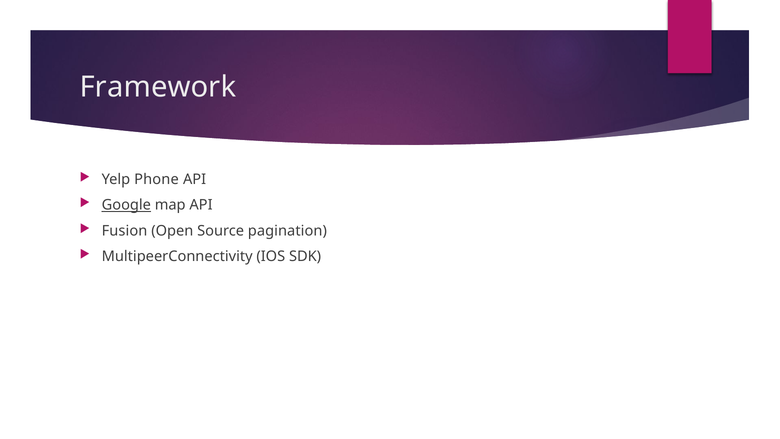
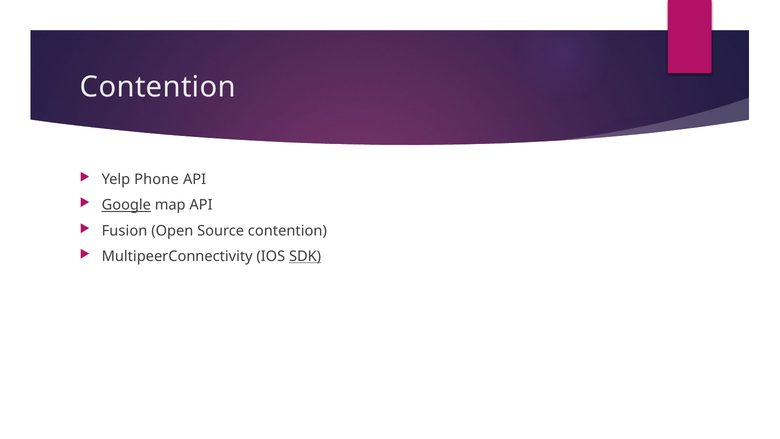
Framework: Framework -> Contention (158, 87)
Source pagination: pagination -> contention (287, 231)
SDK underline: none -> present (305, 256)
